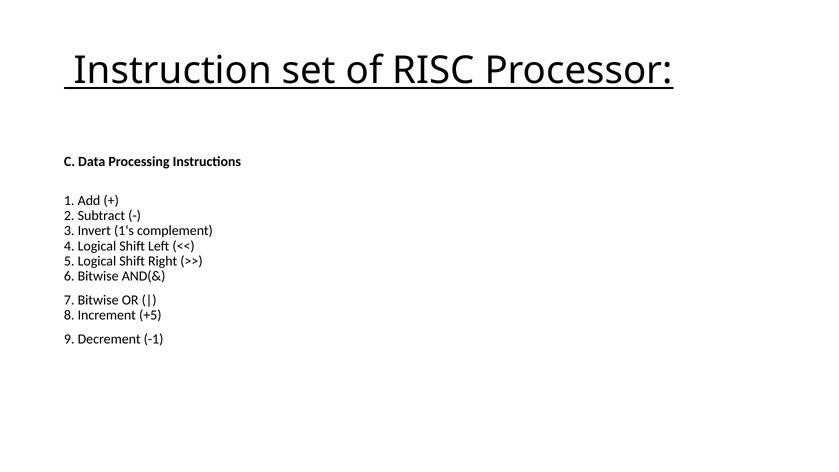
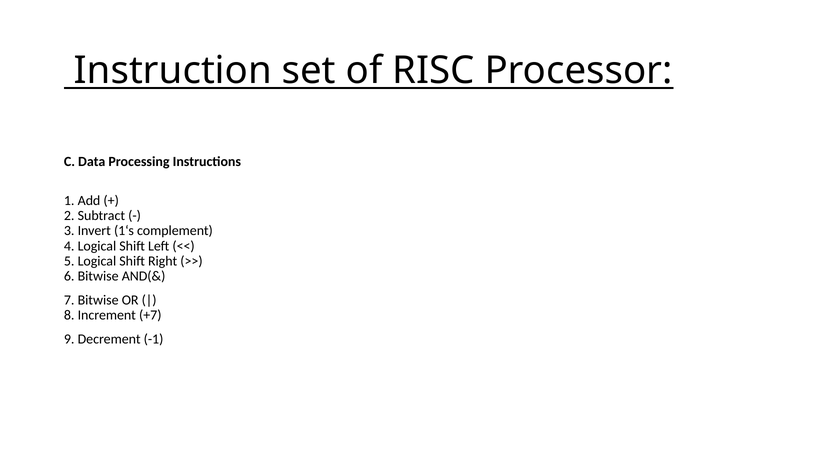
+5: +5 -> +7 (150, 315)
